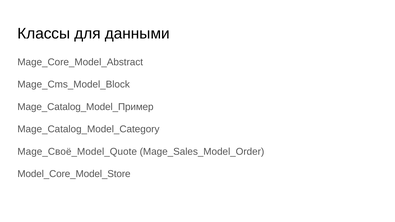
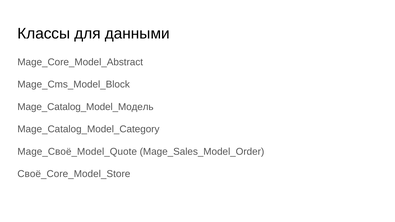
Mage_Catalog_Model_Пример: Mage_Catalog_Model_Пример -> Mage_Catalog_Model_Модель (85, 107)
Model_Core_Model_Store: Model_Core_Model_Store -> Своё_Core_Model_Store (74, 174)
